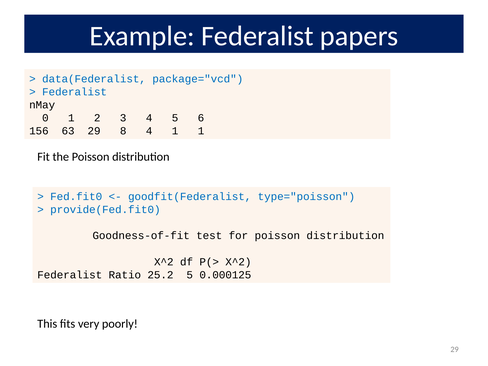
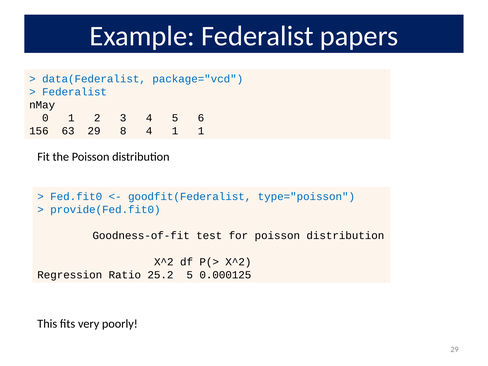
Federalist: Federalist -> Regression (70, 275)
